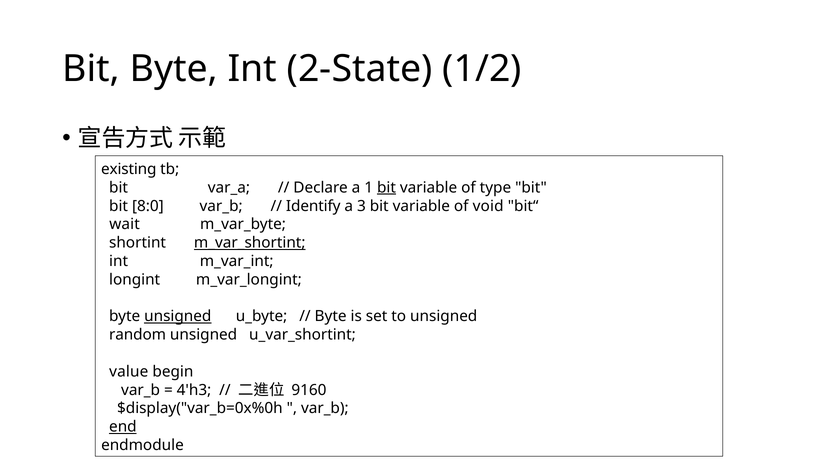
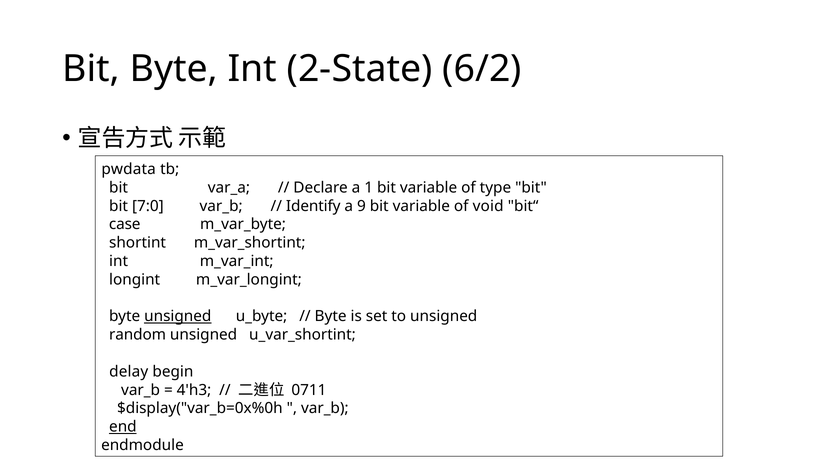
1/2: 1/2 -> 6/2 (482, 69)
existing: existing -> pwdata (129, 169)
bit underline: present -> none (387, 188)
8:0: 8:0 -> 7:0 (148, 206)
3: 3 -> 9 (361, 206)
wait: wait -> case (125, 224)
m_var_shortint underline: present -> none (250, 243)
value: value -> delay (129, 372)
9160: 9160 -> 0711 (309, 390)
